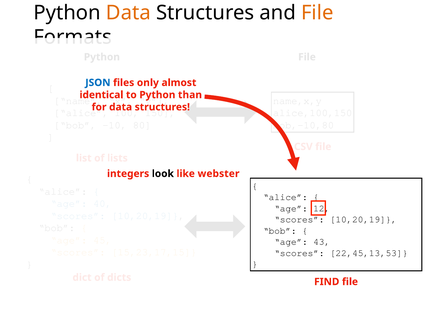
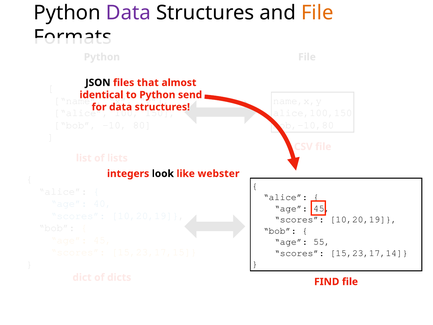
Data colour: orange -> purple (128, 13)
JSON colour: blue -> black (98, 83)
only: only -> that (148, 83)
than: than -> send (190, 95)
12: 12 -> 45 (322, 208)
43: 43 -> 55 (322, 242)
22,45,13,53: 22,45,13,53 -> 15,23,17,14 (369, 253)
